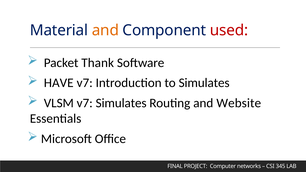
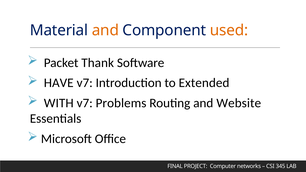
used colour: red -> orange (229, 30)
to Simulates: Simulates -> Extended (204, 83)
VLSM: VLSM -> WITH (59, 103)
v7 Simulates: Simulates -> Problems (121, 103)
